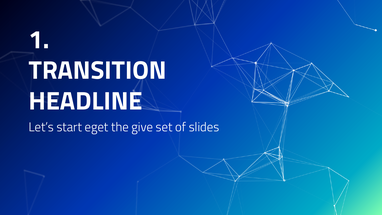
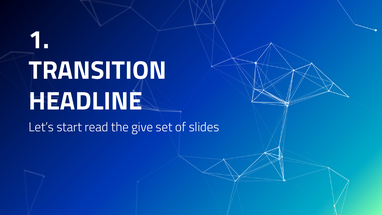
eget: eget -> read (97, 127)
